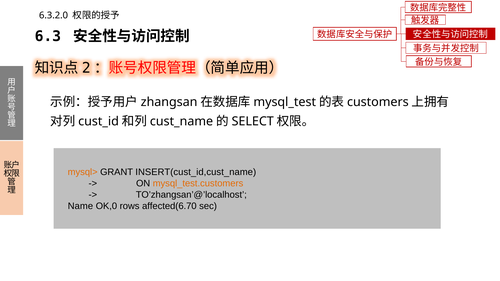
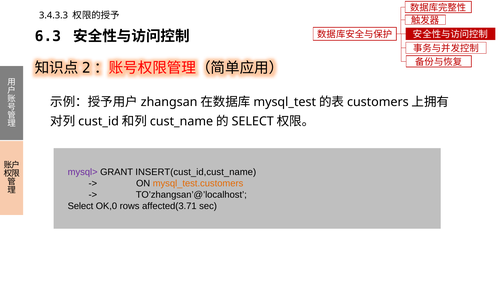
6.3.2.0: 6.3.2.0 -> 3.4.3.3 (54, 15)
mysql> colour: orange -> purple (83, 172)
Name: Name -> Select (80, 206)
affected(6.70: affected(6.70 -> affected(3.71 (169, 206)
